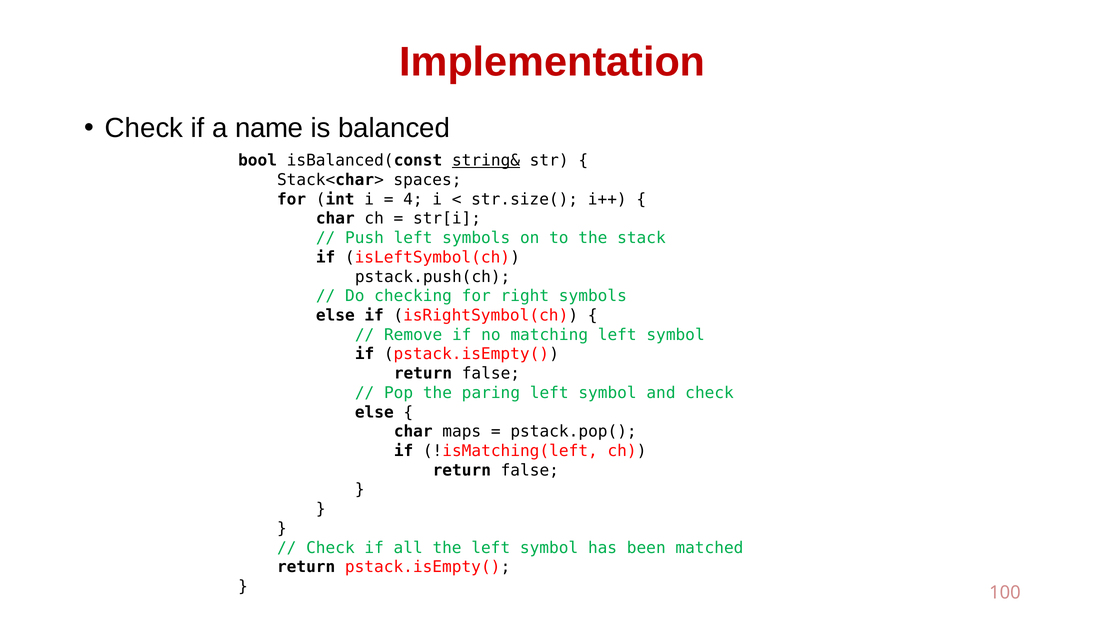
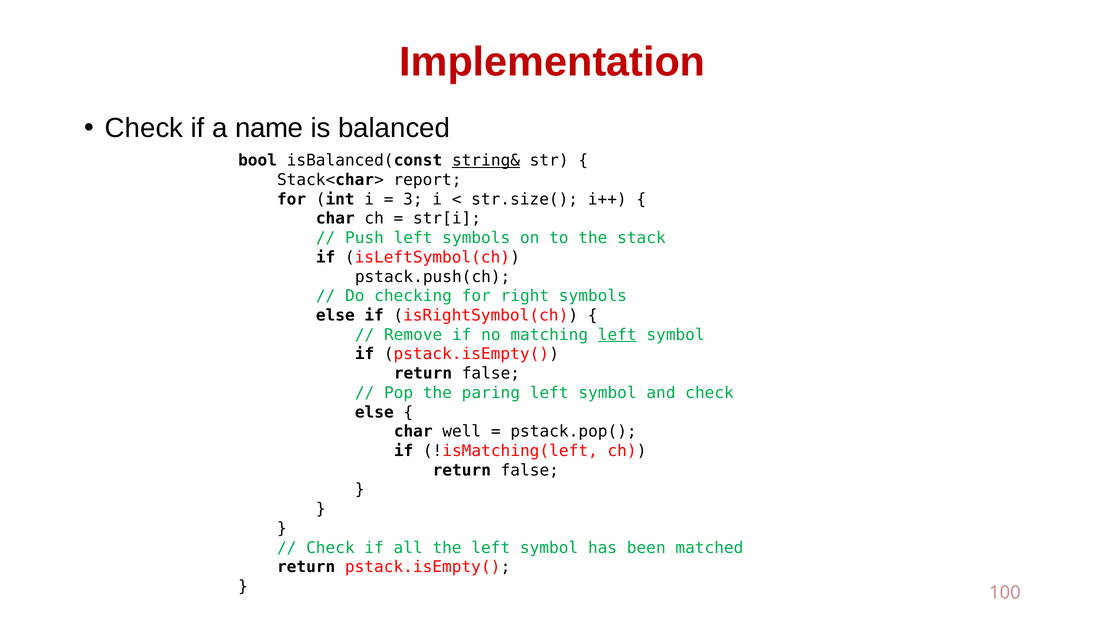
spaces: spaces -> report (427, 180)
4: 4 -> 3 (413, 199)
left underline: none -> present (617, 335)
maps: maps -> well (462, 431)
